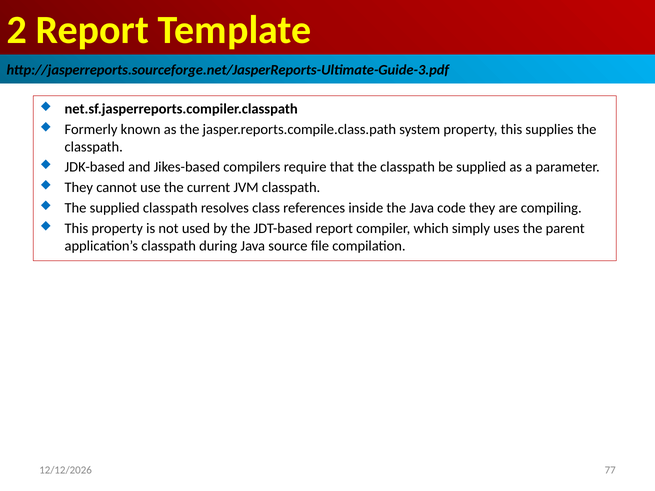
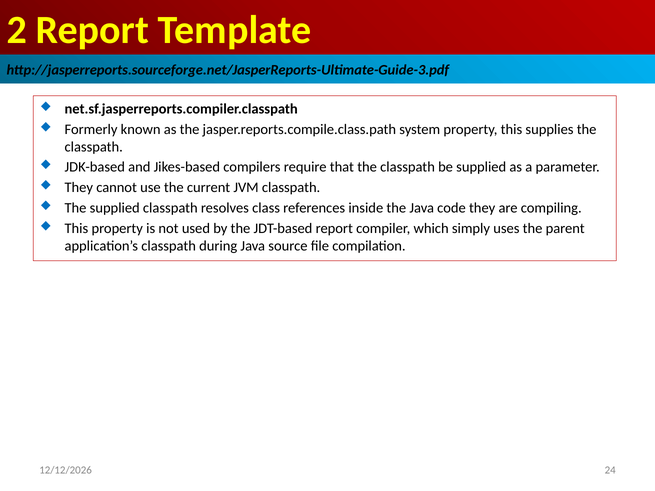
77: 77 -> 24 (610, 470)
